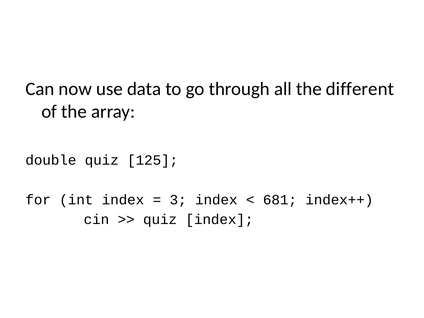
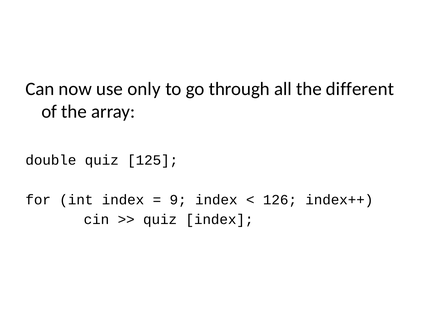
data: data -> only (144, 89)
3: 3 -> 9 (178, 200)
681: 681 -> 126 (280, 200)
